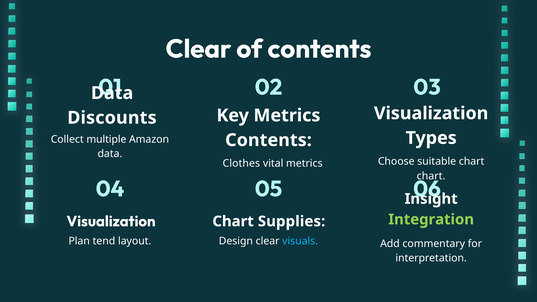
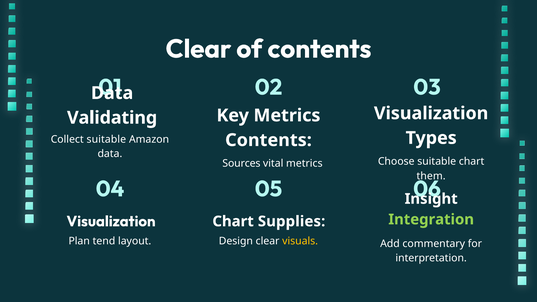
Discounts: Discounts -> Validating (112, 118)
Collect multiple: multiple -> suitable (106, 139)
Clothes: Clothes -> Sources (241, 163)
chart: chart -> them (431, 176)
visuals colour: light blue -> yellow (300, 241)
